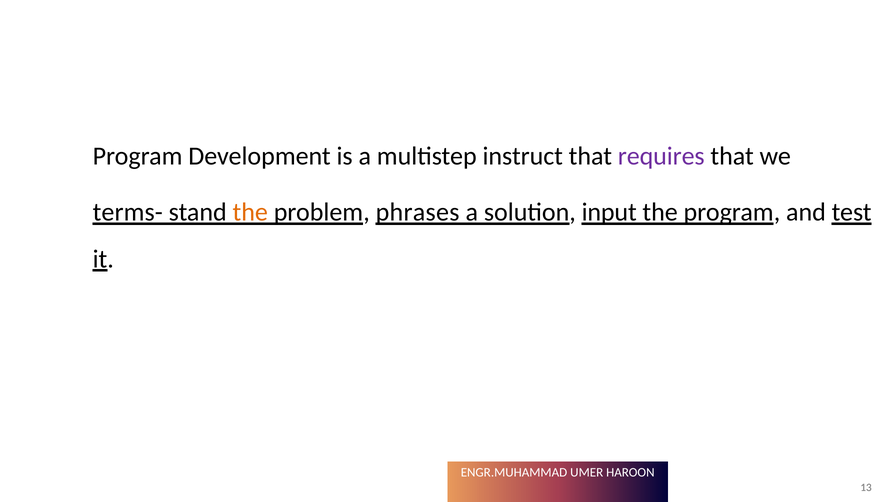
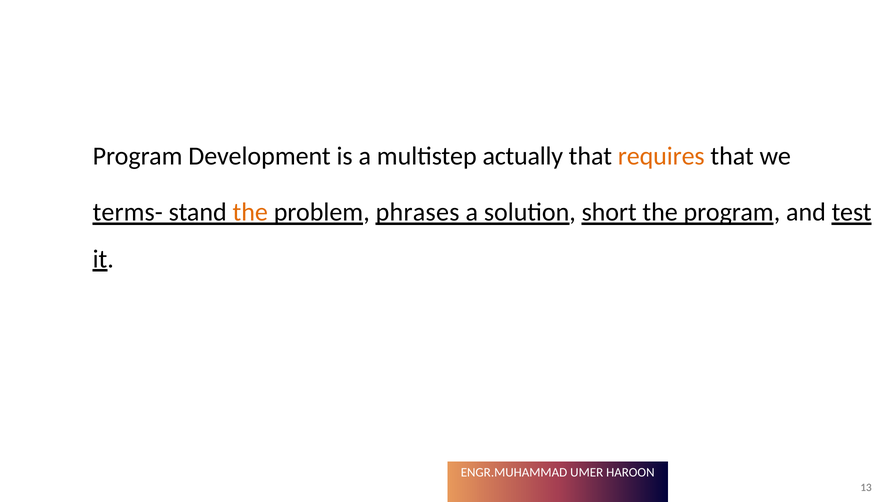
instruct: instruct -> actually (523, 156)
requires colour: purple -> orange (661, 156)
input: input -> short (609, 212)
